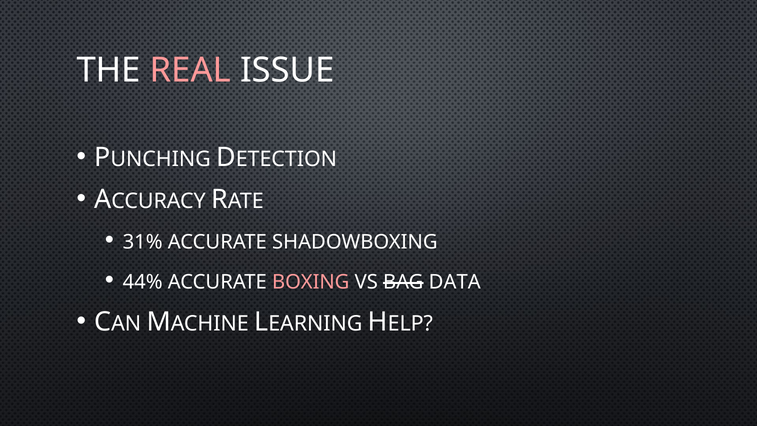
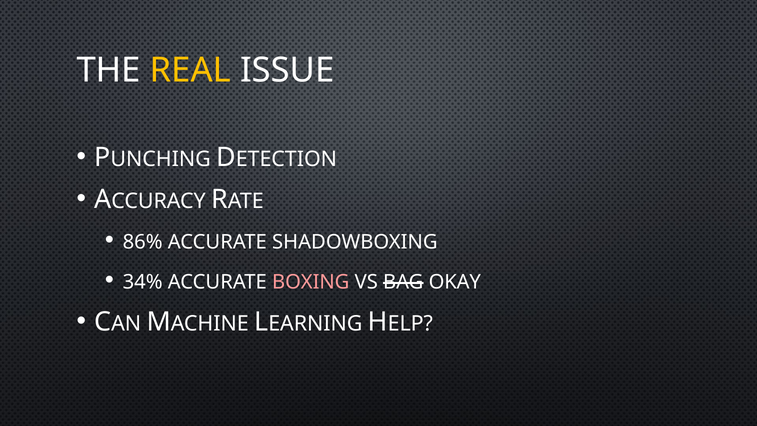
REAL colour: pink -> yellow (190, 70)
31%: 31% -> 86% (143, 242)
44%: 44% -> 34% (143, 282)
DATA: DATA -> OKAY (455, 282)
